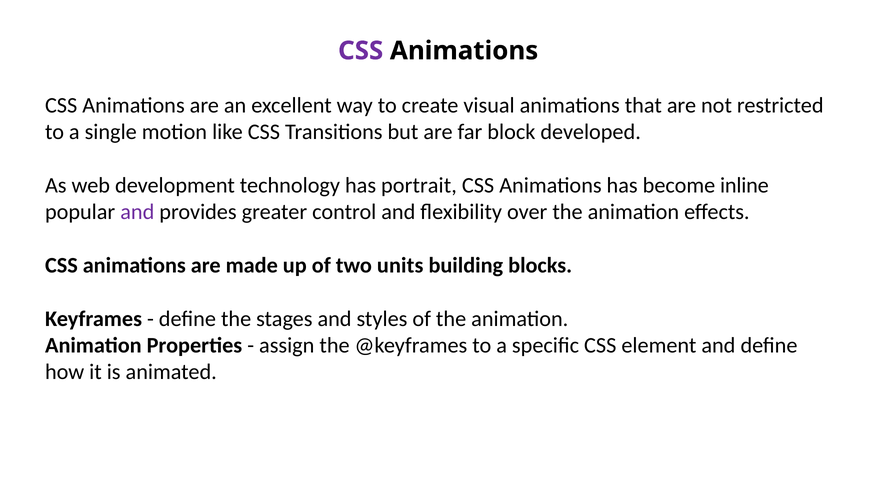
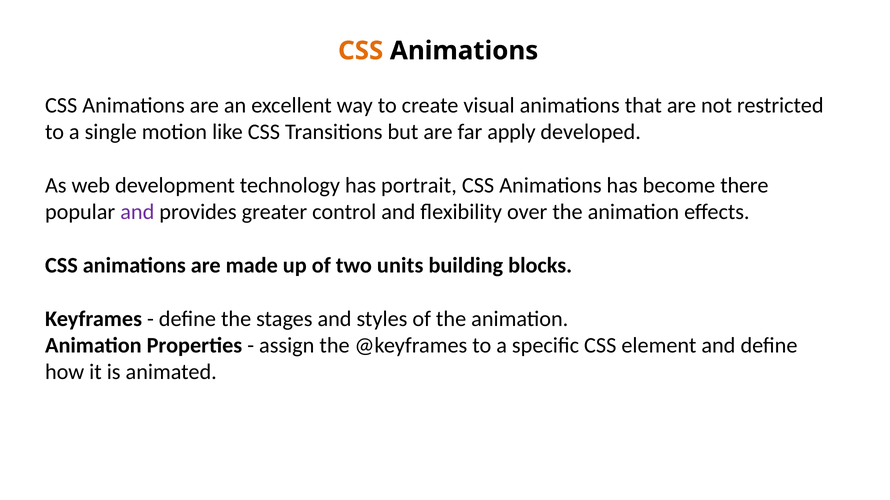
CSS colour: purple -> orange (361, 51)
block: block -> apply (511, 132)
inline: inline -> there (744, 186)
